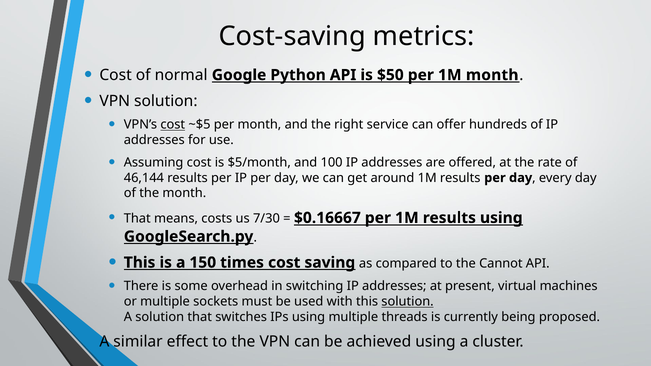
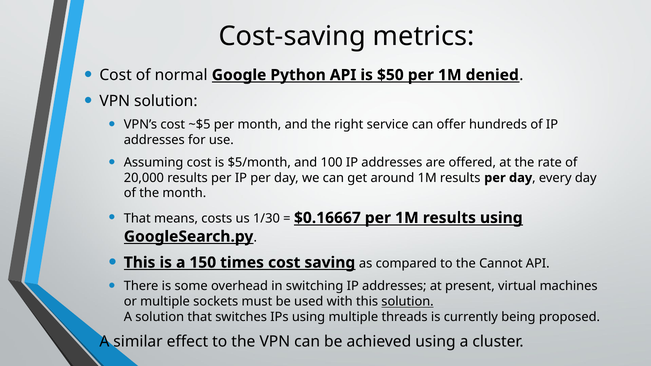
1M month: month -> denied (492, 75)
cost underline: present -> none (173, 125)
46,144: 46,144 -> 20,000 (144, 178)
7/30: 7/30 -> 1/30 (266, 219)
